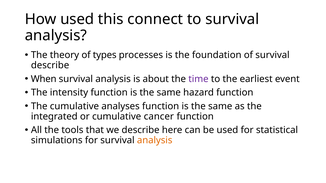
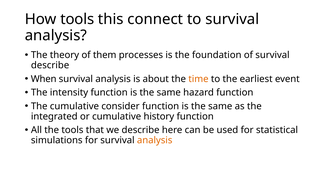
How used: used -> tools (77, 19)
types: types -> them (105, 55)
time colour: purple -> orange (198, 79)
analyses: analyses -> consider (121, 106)
cancer: cancer -> history (159, 117)
